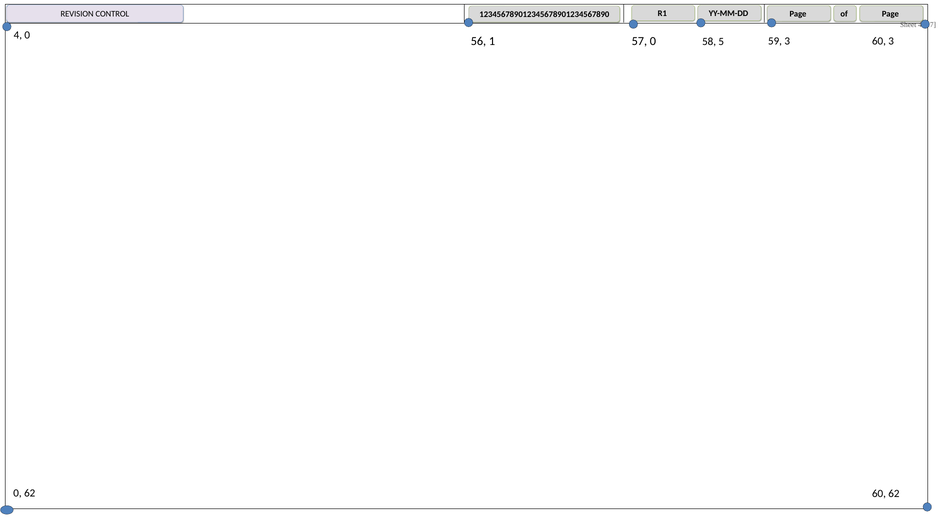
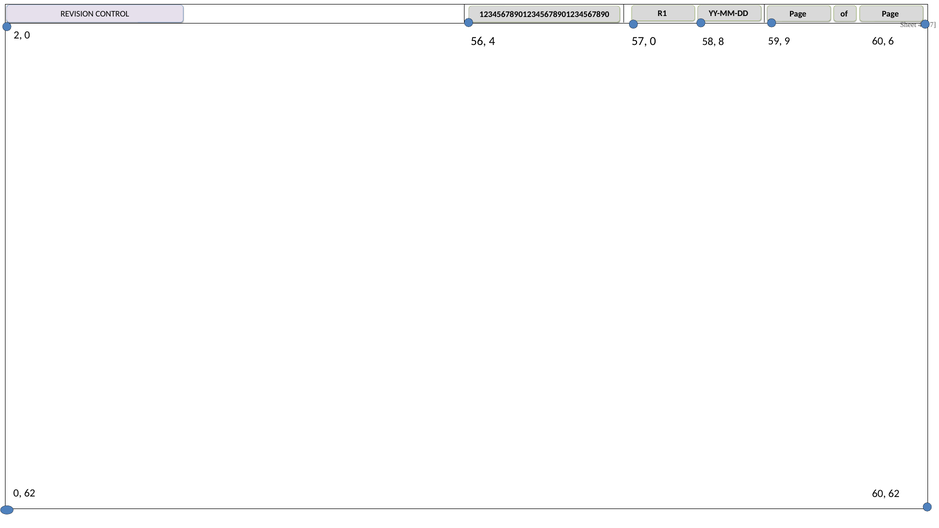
4: 4 -> 2 (18, 35)
1: 1 -> 4 (492, 41)
5: 5 -> 8 (721, 42)
59 3: 3 -> 9 (787, 41)
60 3: 3 -> 6 (891, 41)
